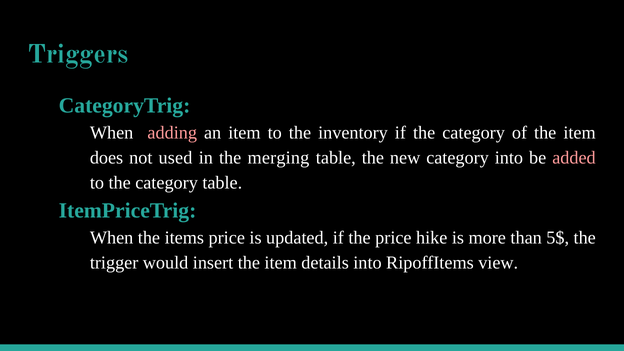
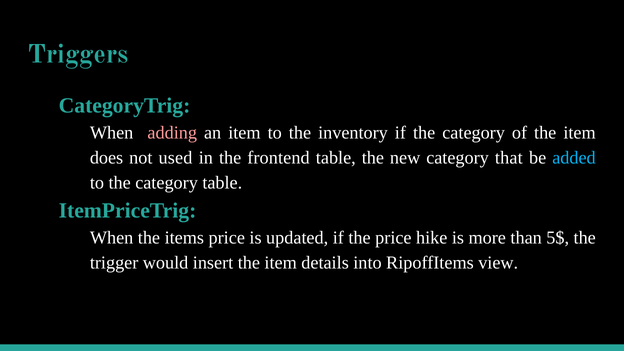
merging: merging -> frontend (278, 158)
category into: into -> that (509, 158)
added colour: pink -> light blue (574, 158)
